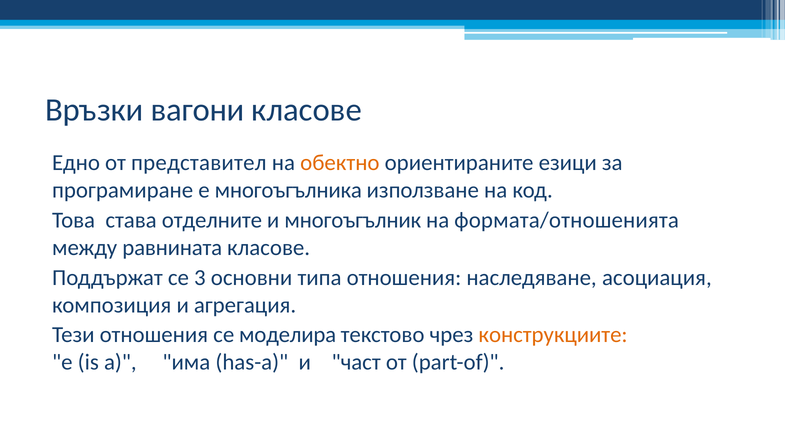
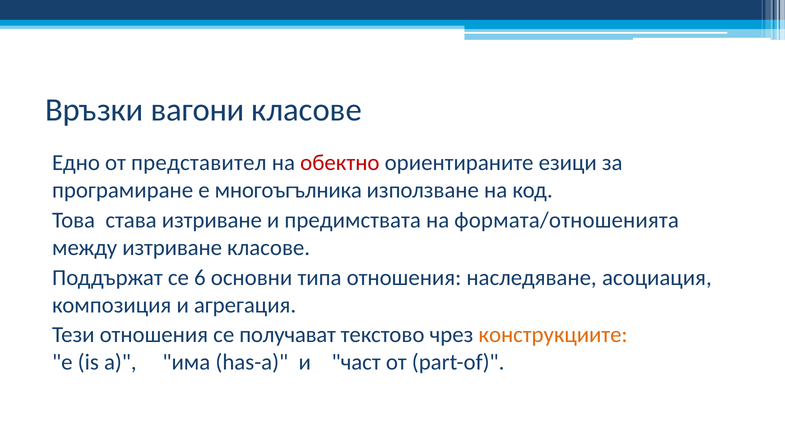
обектно colour: orange -> red (340, 163)
става отделните: отделните -> изтриване (212, 221)
многоъгълник: многоъгълник -> предимствата (353, 221)
между равнината: равнината -> изтриване (172, 248)
3: 3 -> 6 (200, 278)
моделира: моделира -> получават (288, 335)
